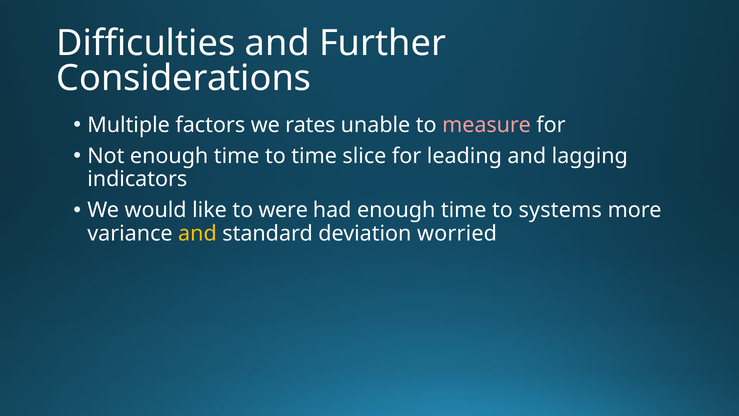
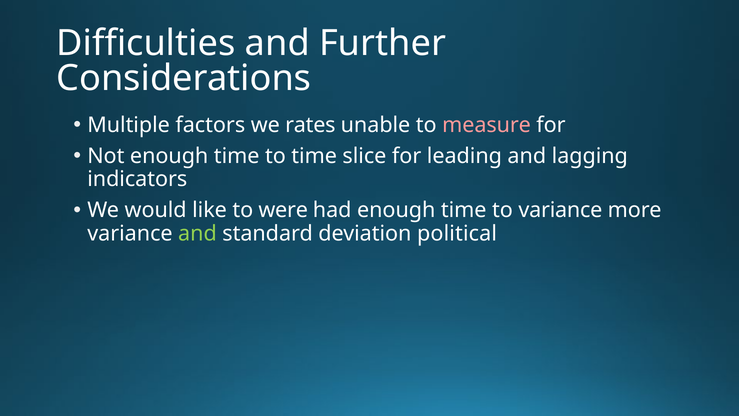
to systems: systems -> variance (560, 210)
and colour: yellow -> light green (197, 233)
worried: worried -> political (457, 233)
